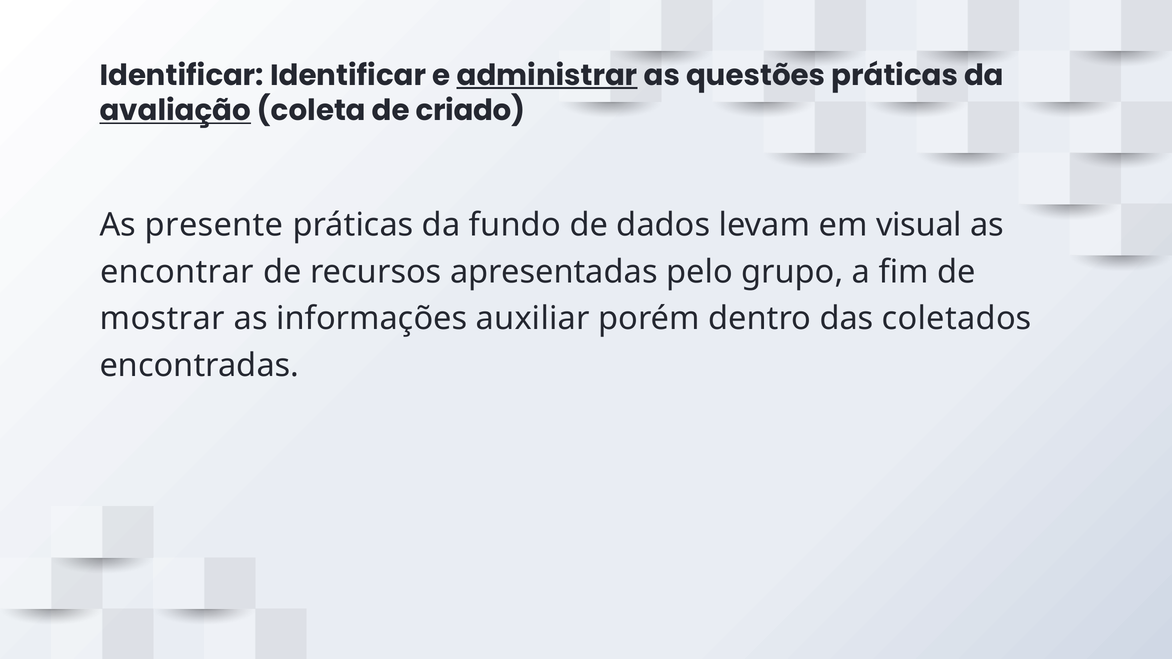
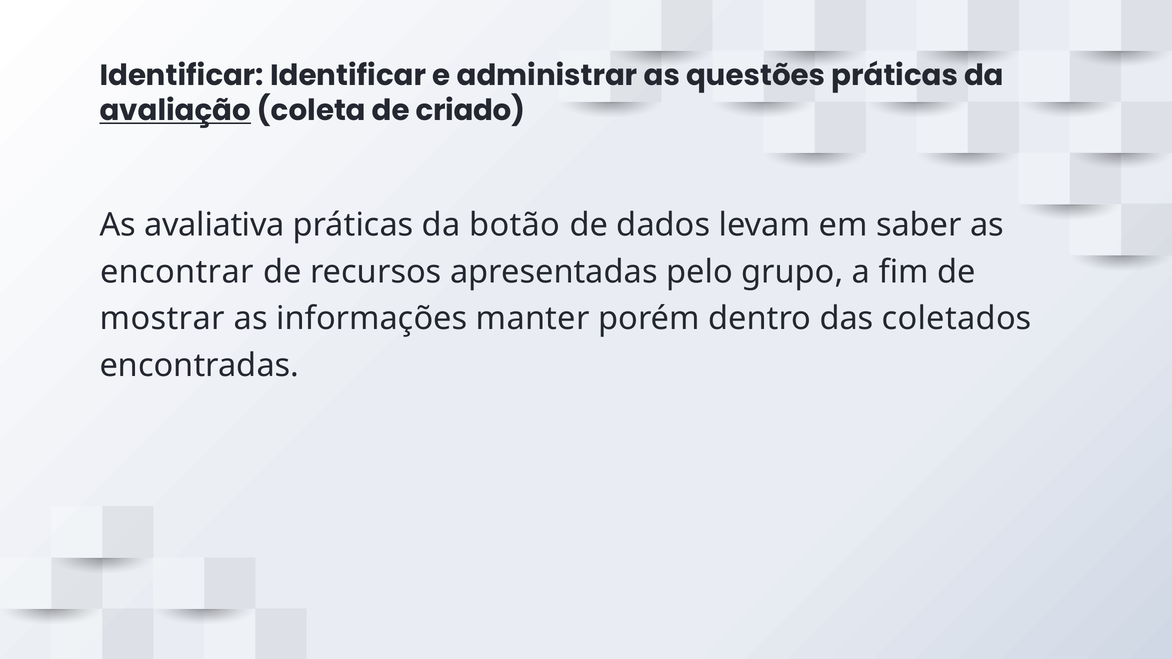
administrar underline: present -> none (547, 76)
presente: presente -> avaliativa (214, 225)
fundo: fundo -> botão (515, 225)
visual: visual -> saber (919, 225)
auxiliar: auxiliar -> manter (533, 319)
